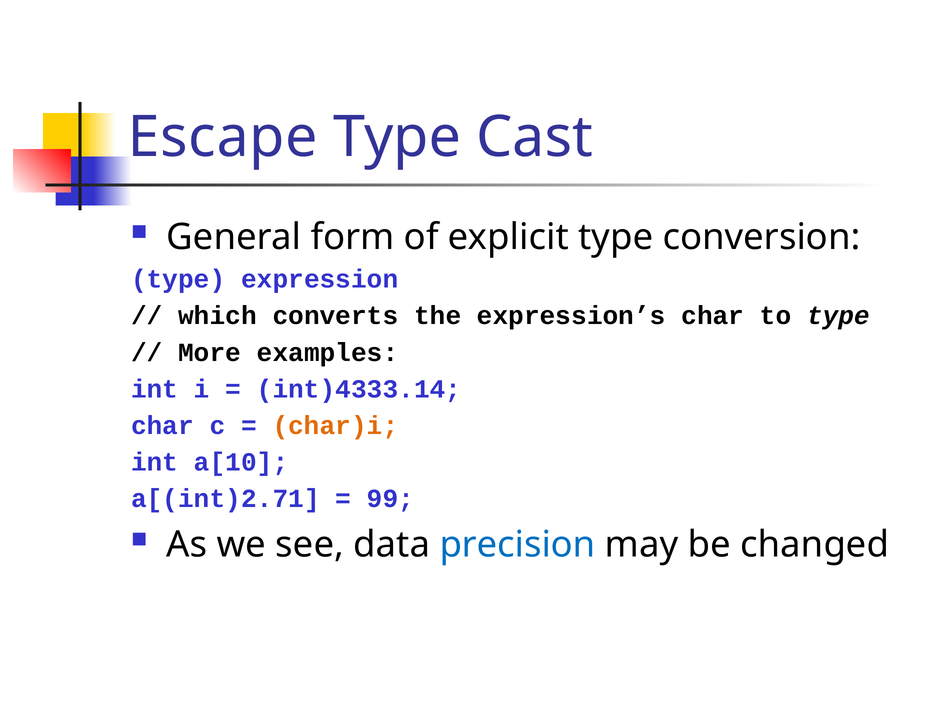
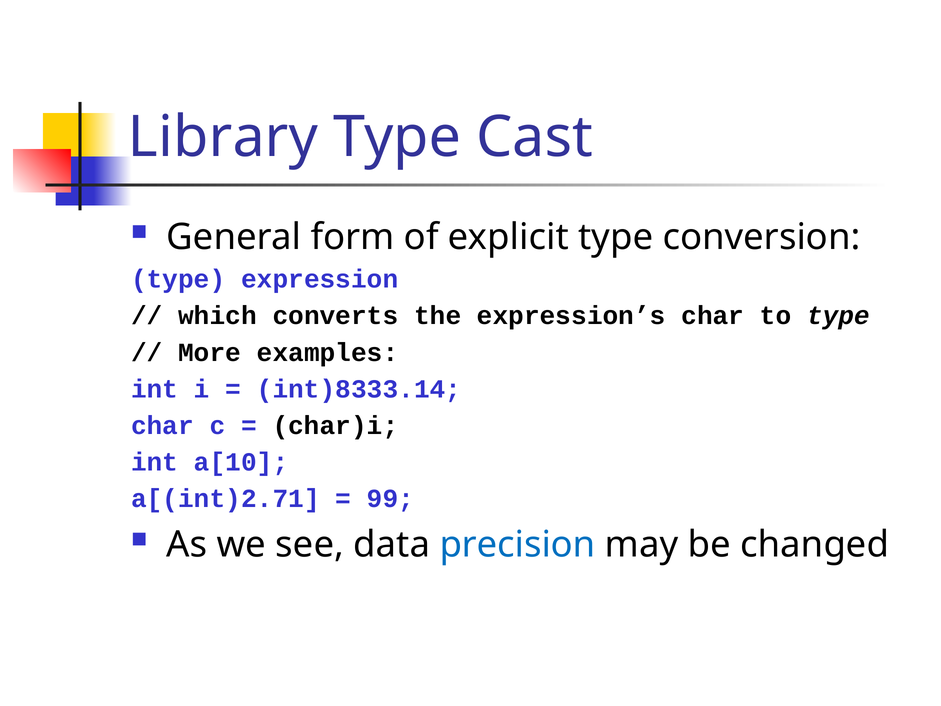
Escape: Escape -> Library (223, 137)
int)4333.14: int)4333.14 -> int)8333.14 (359, 389)
char)i colour: orange -> black (335, 425)
